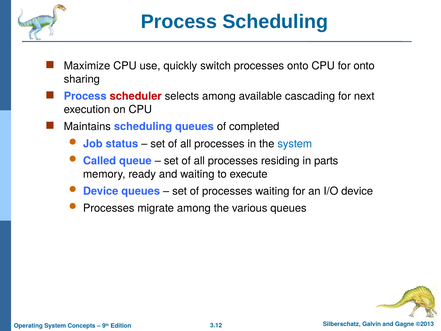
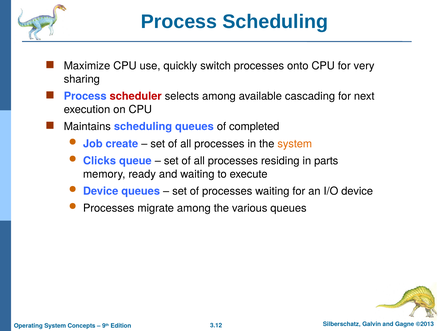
for onto: onto -> very (364, 66)
status: status -> create (122, 144)
system colour: blue -> orange (295, 144)
Called: Called -> Clicks (100, 161)
